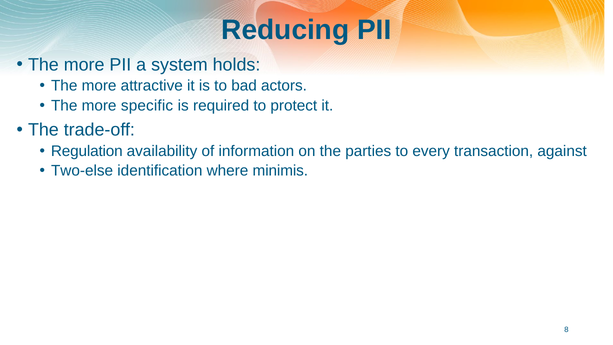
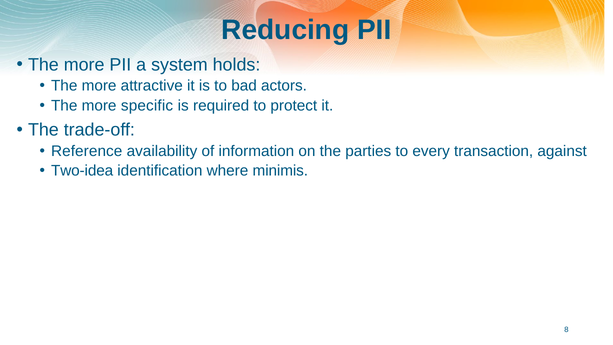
Regulation: Regulation -> Reference (87, 151)
Two-else: Two-else -> Two-idea (82, 171)
